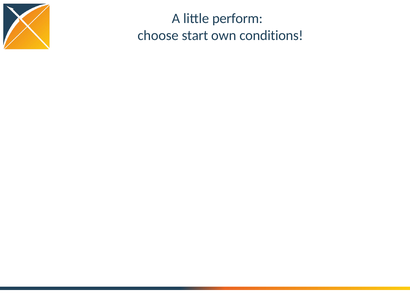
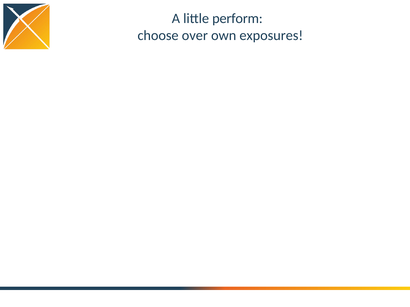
start: start -> over (195, 35)
conditions: conditions -> exposures (271, 35)
